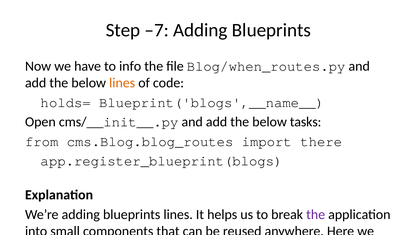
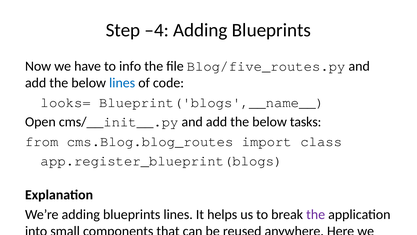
–7: –7 -> –4 (157, 30)
Blog/when_routes.py: Blog/when_routes.py -> Blog/five_routes.py (266, 66)
lines colour: orange -> blue (122, 83)
holds=: holds= -> looks= (66, 102)
there: there -> class (321, 141)
